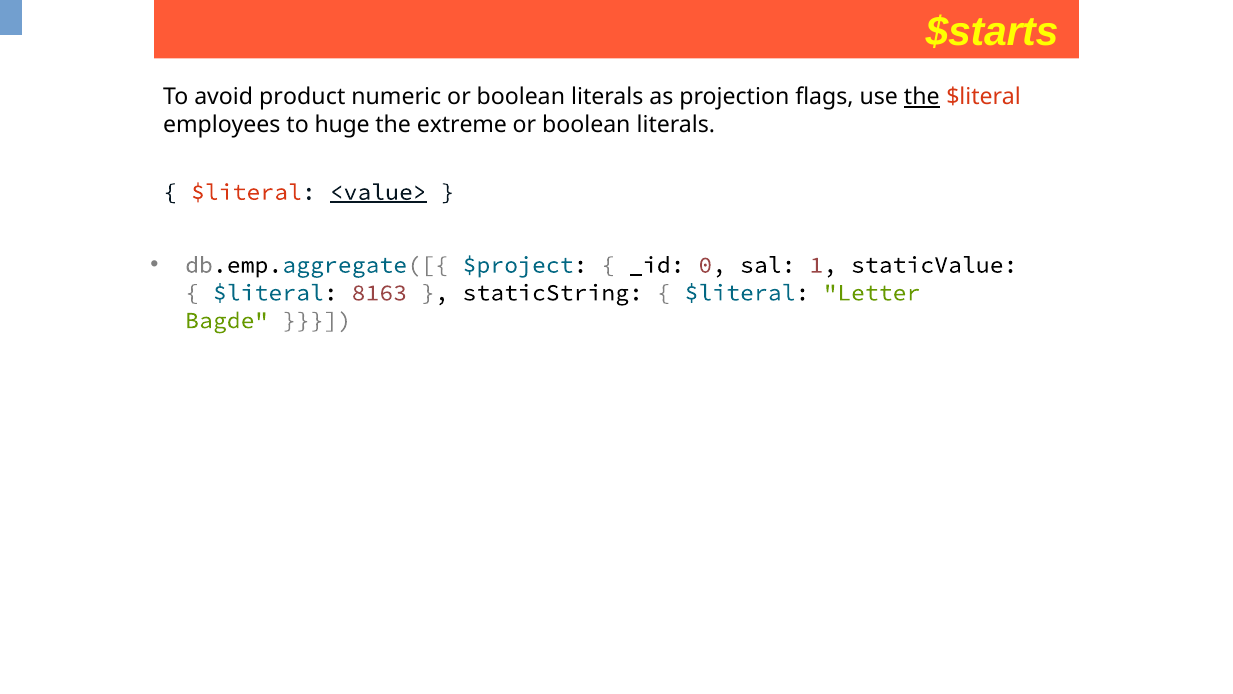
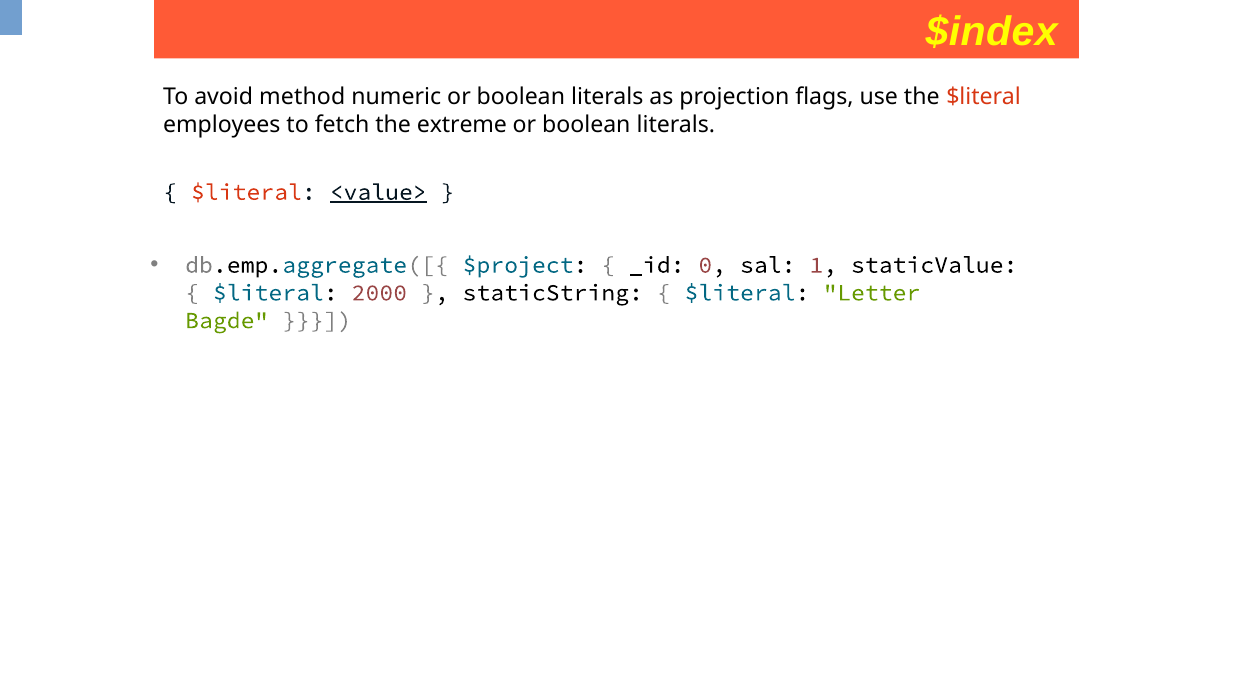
$starts: $starts -> $index (992, 32)
product: product -> method (302, 97)
the underline: present -> none (922, 97)
huge: huge -> fetch (342, 125)
8163: 8163 -> 2000 (379, 293)
